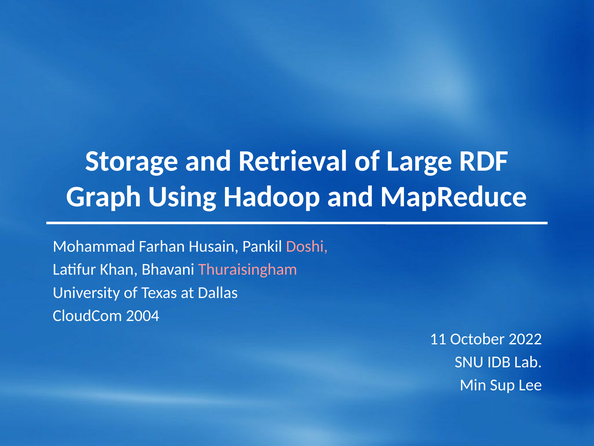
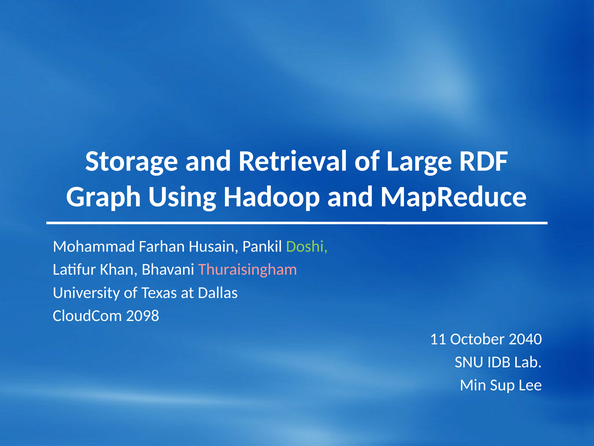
Doshi colour: pink -> light green (307, 246)
2004: 2004 -> 2098 (143, 315)
2022: 2022 -> 2040 (525, 339)
